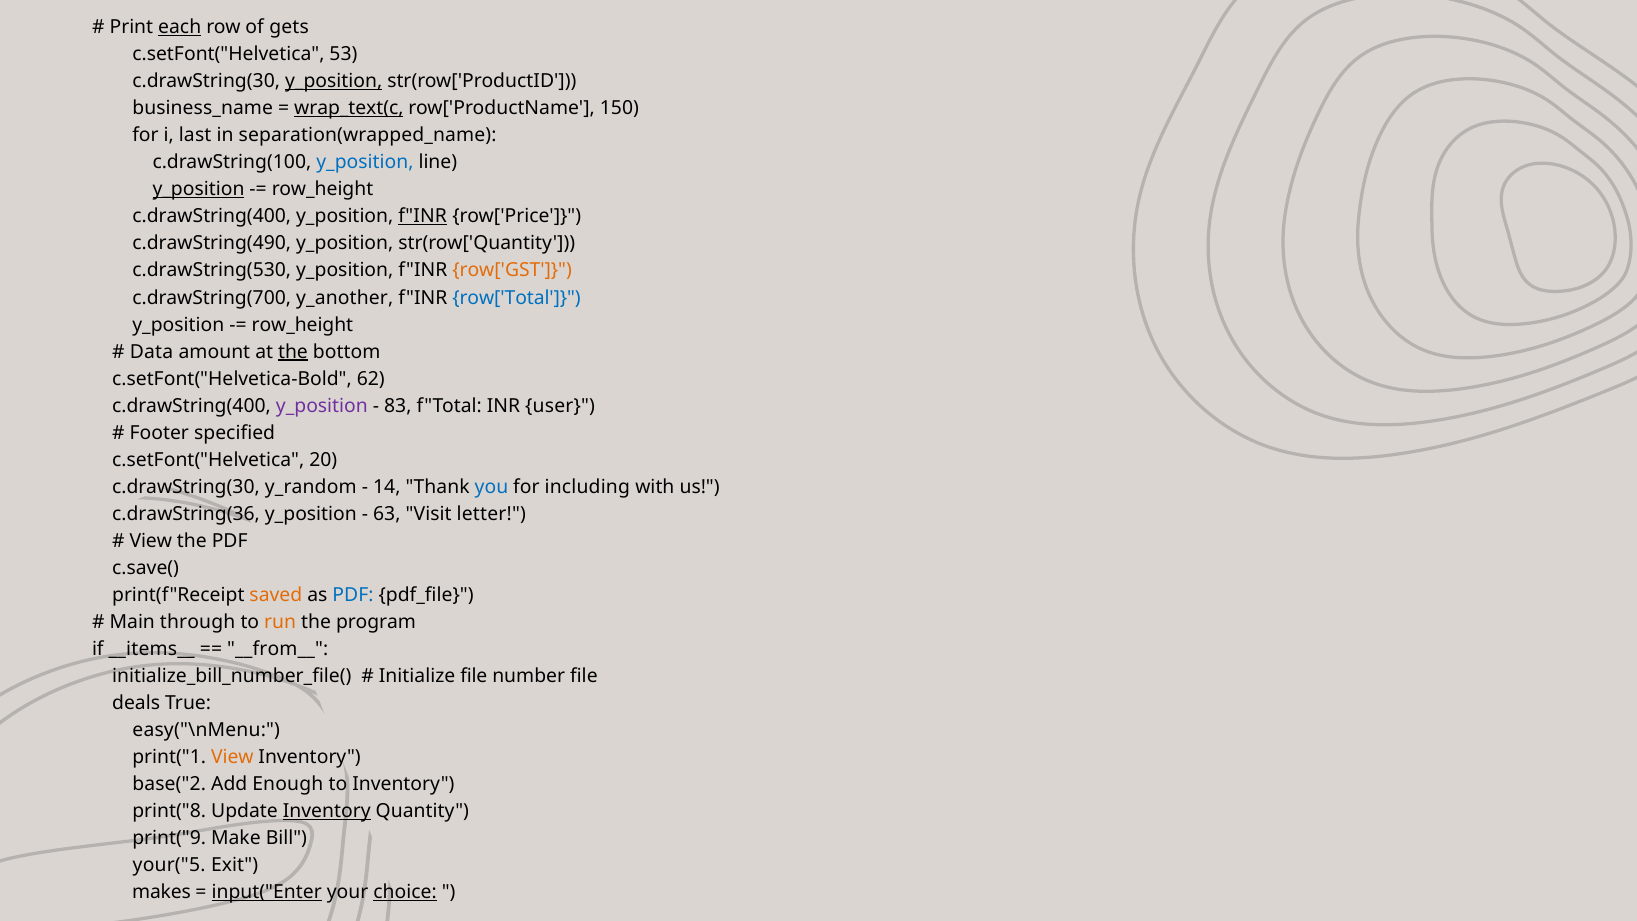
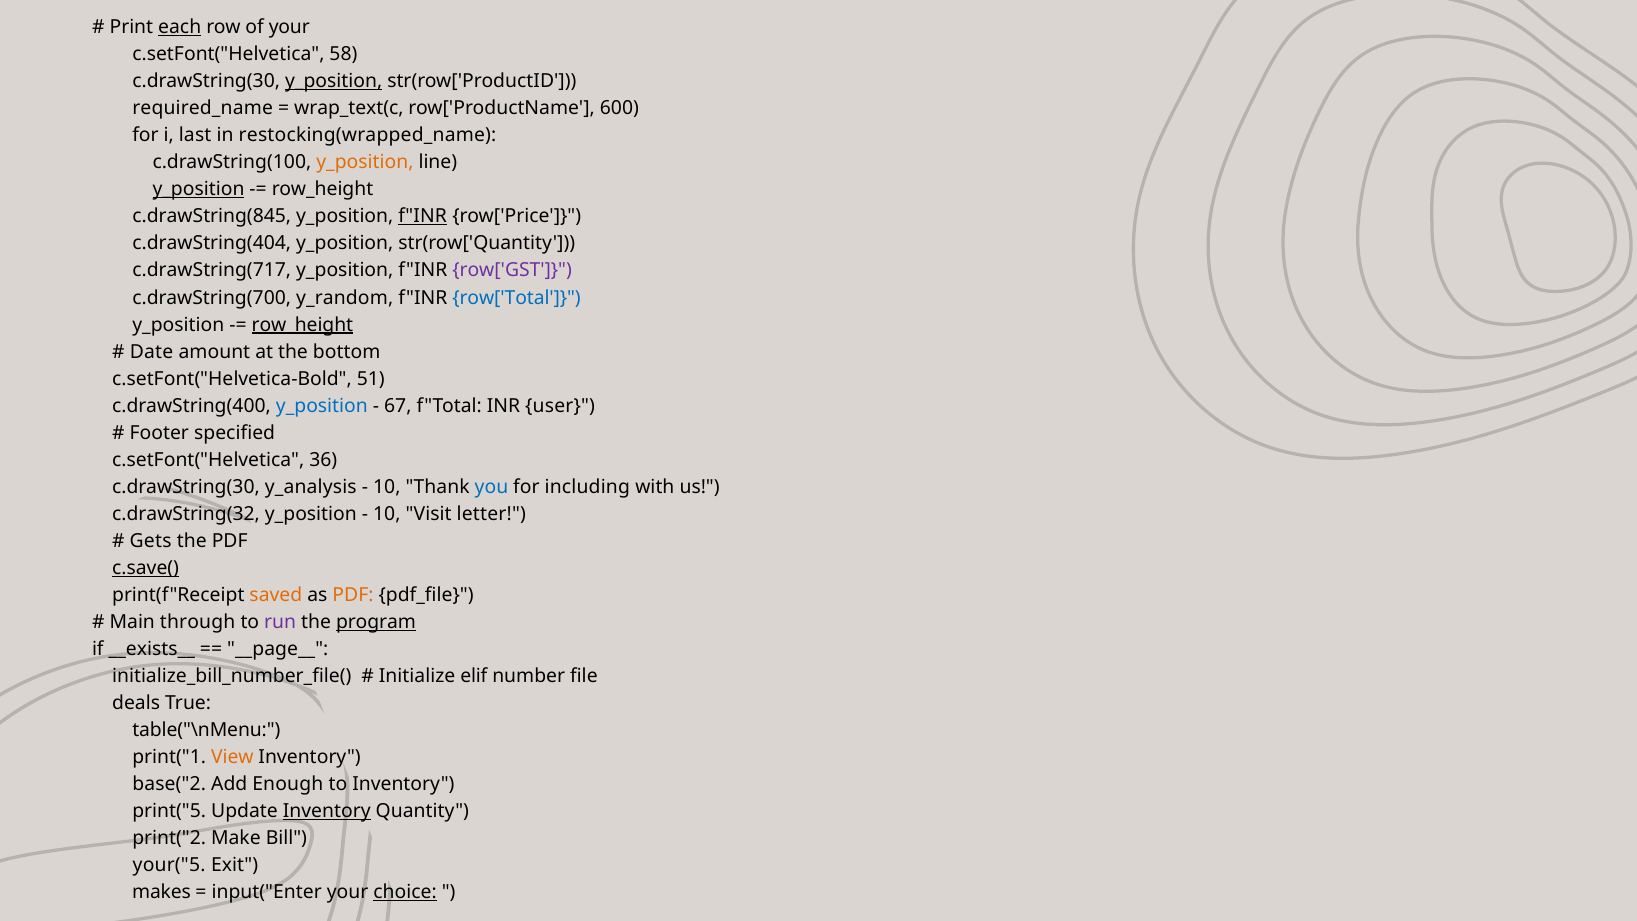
of gets: gets -> your (289, 27)
53: 53 -> 58 (343, 54)
business_name: business_name -> required_name (203, 108)
wrap_text(c underline: present -> none (349, 108)
150: 150 -> 600 (619, 108)
separation(wrapped_name: separation(wrapped_name -> restocking(wrapped_name (368, 135)
y_position colour: blue -> orange (365, 162)
c.drawString(400: c.drawString(400 -> c.drawString(845 (212, 216)
c.drawString(490: c.drawString(490 -> c.drawString(404 (212, 244)
c.drawString(530: c.drawString(530 -> c.drawString(717 (212, 271)
row['GST colour: orange -> purple (512, 271)
y_another: y_another -> y_random (345, 298)
row_height underline: none -> present (302, 325)
Data: Data -> Date (151, 352)
the underline: present -> none (293, 352)
62: 62 -> 51 (371, 379)
y_position colour: purple -> blue (322, 406)
83: 83 -> 67 (398, 406)
20: 20 -> 36 (323, 460)
y_random: y_random -> y_analysis (311, 487)
14: 14 -> 10 (387, 487)
c.drawString(36: c.drawString(36 -> c.drawString(32 (186, 514)
63: 63 -> 10 (387, 514)
View: View -> Gets (151, 541)
c.save( underline: none -> present (146, 568)
PDF colour: blue -> orange (353, 595)
run colour: orange -> purple (280, 622)
program underline: none -> present (376, 622)
__items__: __items__ -> __exists__ (152, 649)
__from__: __from__ -> __page__ (278, 649)
Initialize file: file -> elif (474, 676)
easy("\nMenu: easy("\nMenu -> table("\nMenu (206, 730)
print("8: print("8 -> print("5 (169, 811)
print("9: print("9 -> print("2 (169, 838)
input("Enter underline: present -> none (267, 892)
